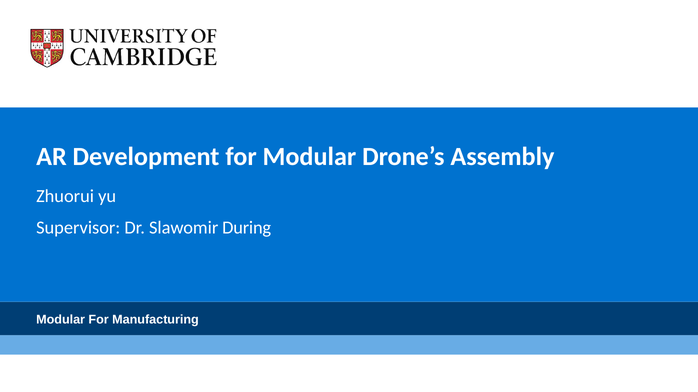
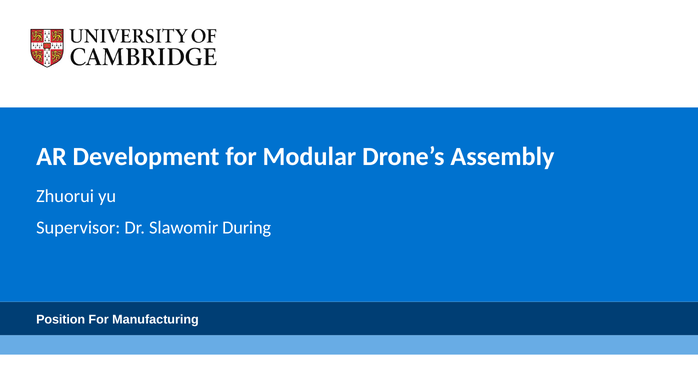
Modular: Modular -> Position (61, 320)
